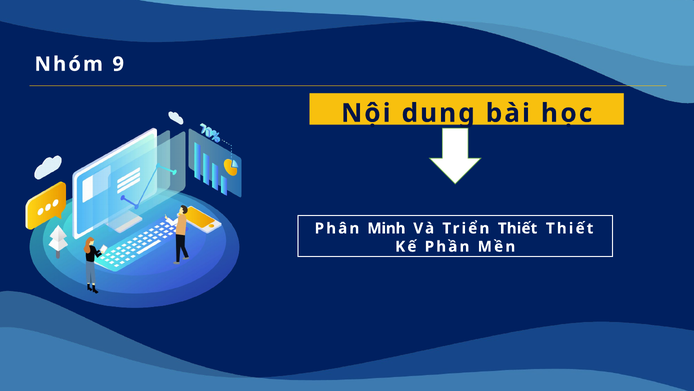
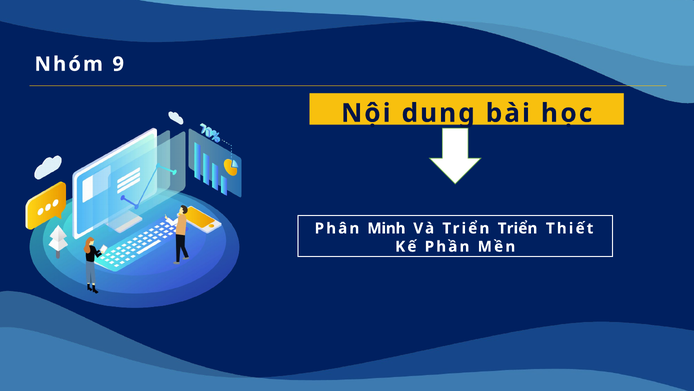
Triển Thiết: Thiết -> Triển (518, 228)
